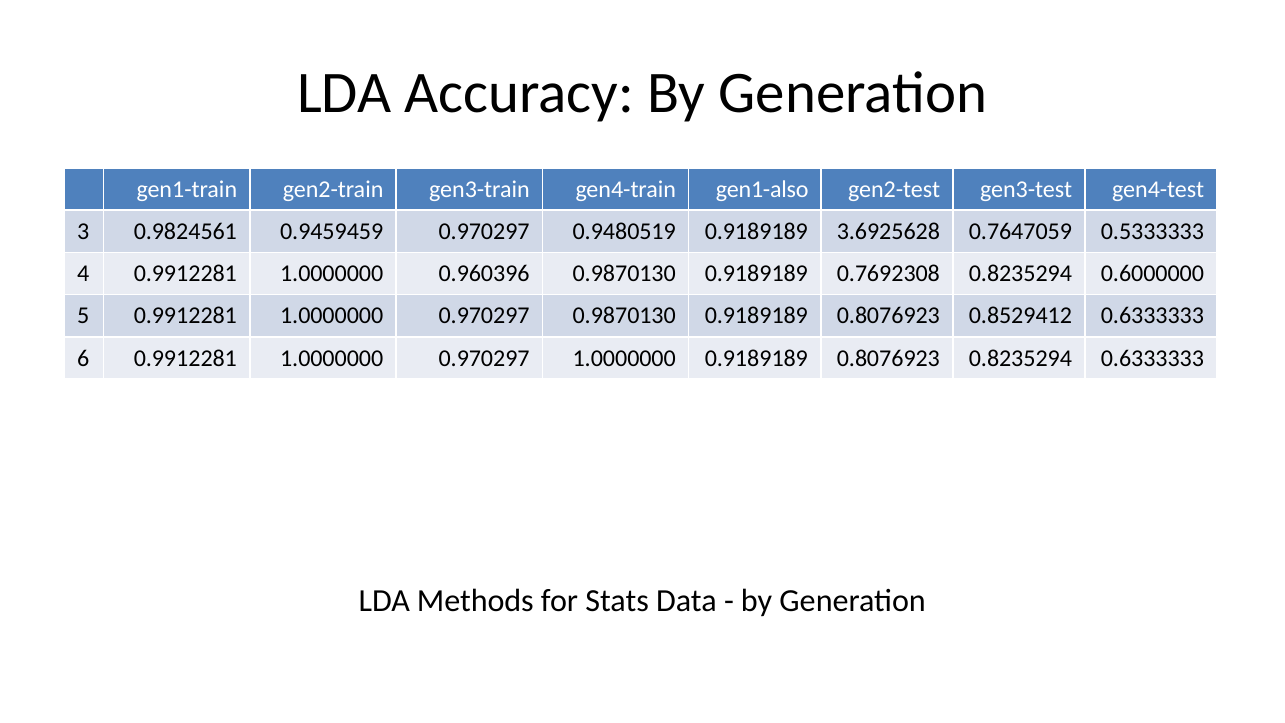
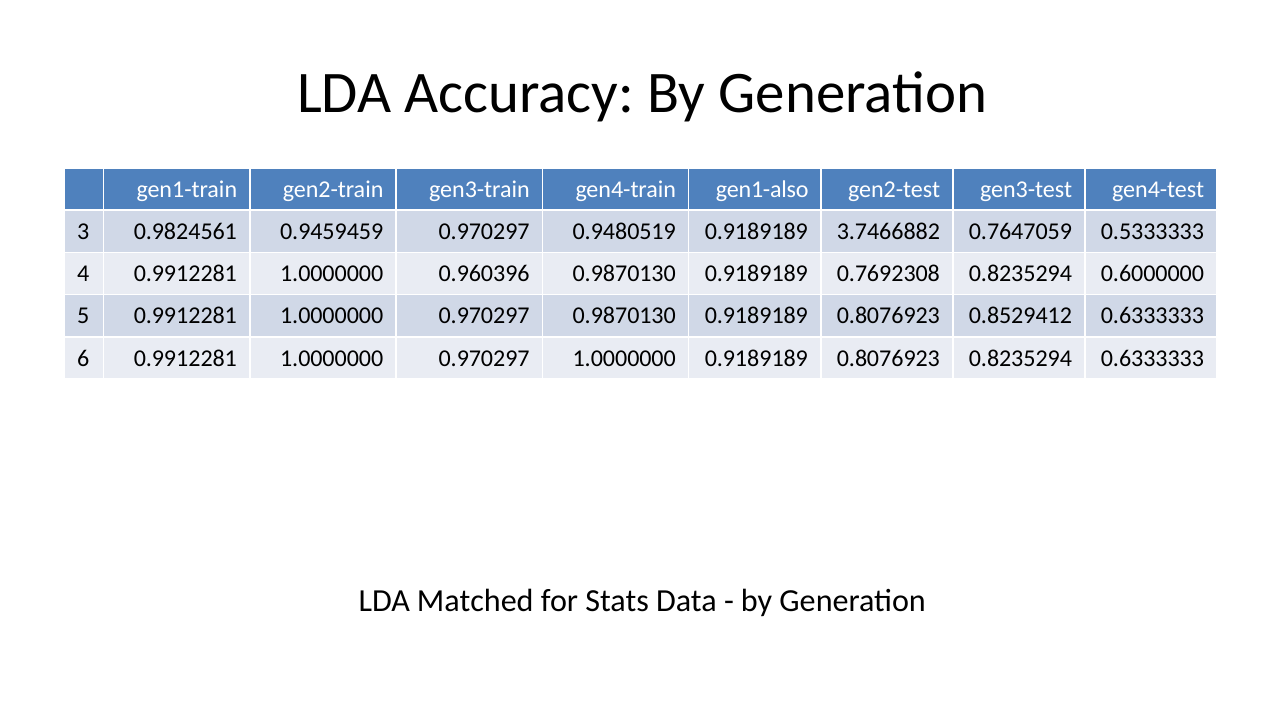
3.6925628: 3.6925628 -> 3.7466882 (888, 231)
Methods: Methods -> Matched (475, 601)
